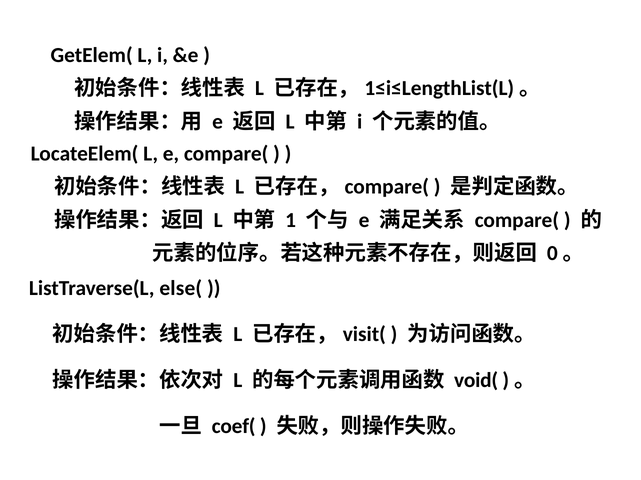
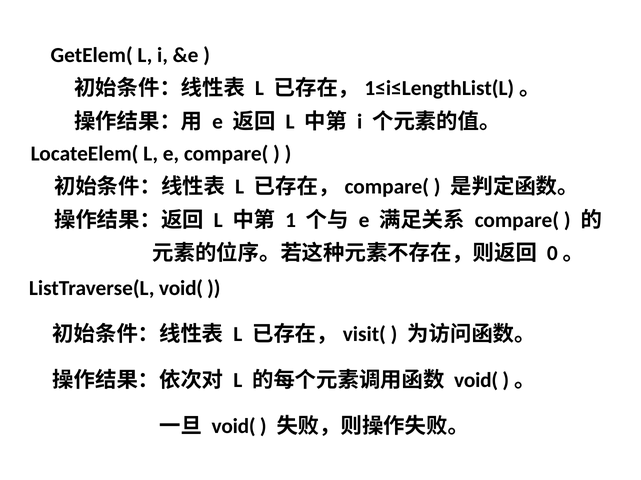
ListTraverse(L else(: else( -> void( (181, 288)
coef(: coef( -> void( (234, 427)
